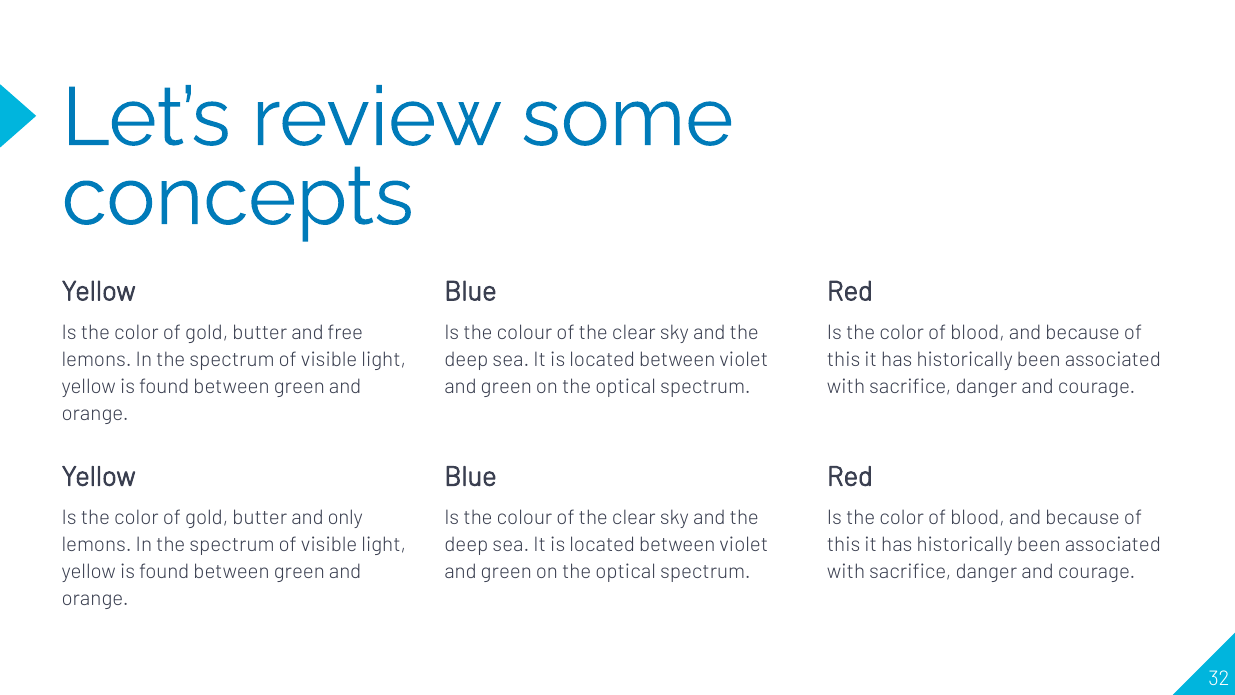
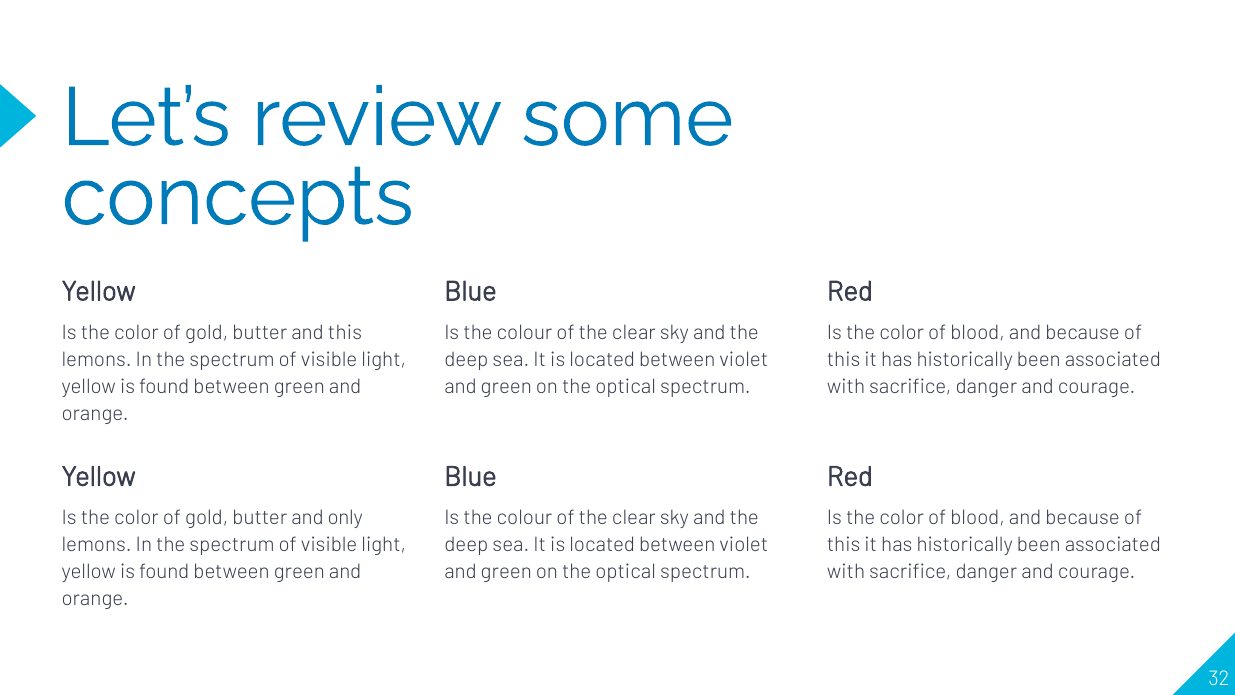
and free: free -> this (345, 332)
